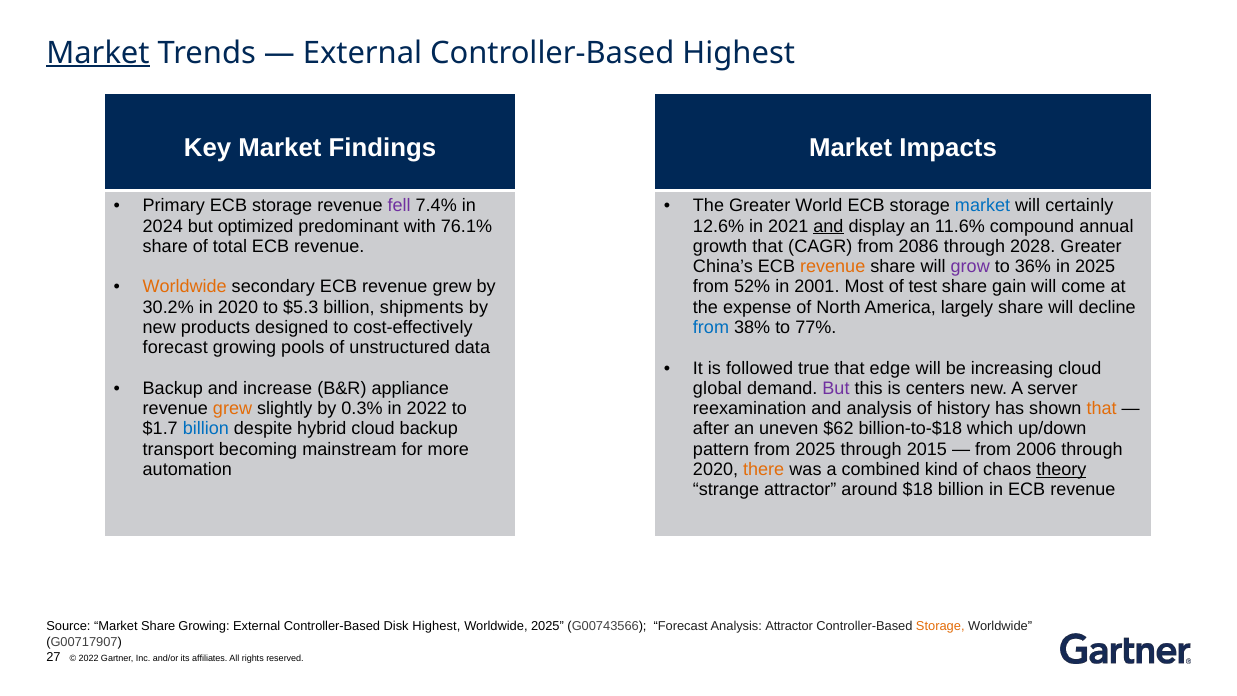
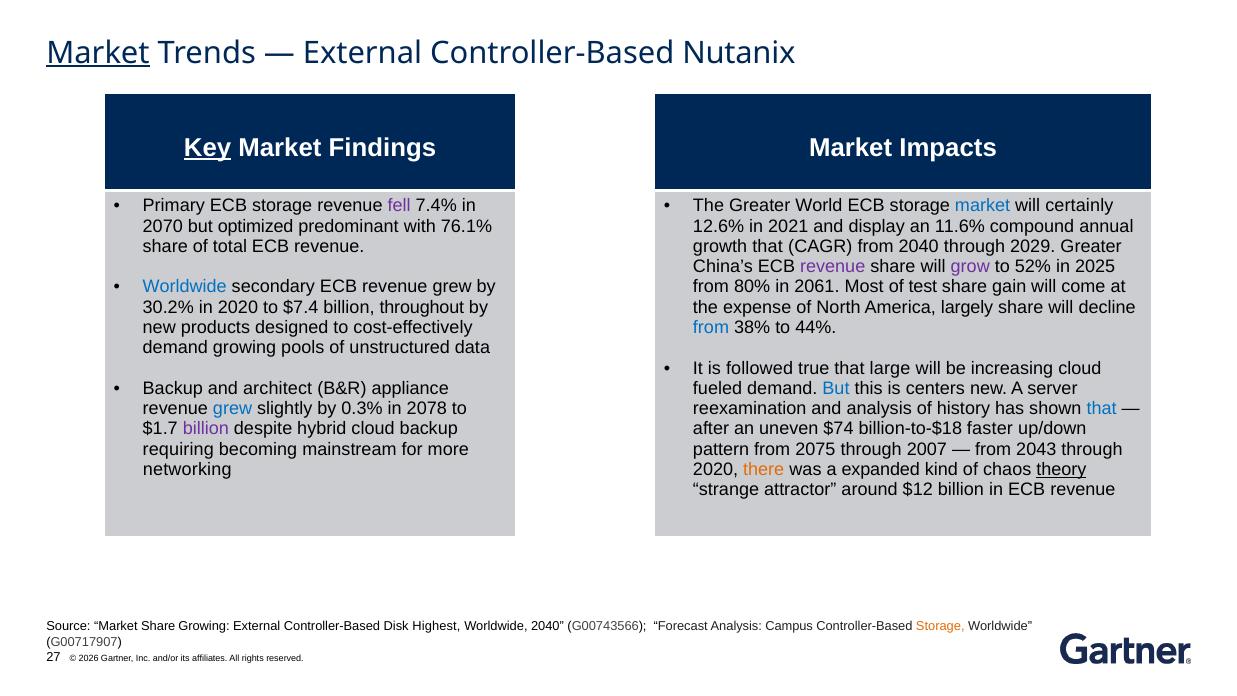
Controller-Based Highest: Highest -> Nutanix (739, 53)
Key underline: none -> present (208, 148)
2024: 2024 -> 2070 (163, 226)
and underline: present -> none (828, 226)
from 2086: 2086 -> 2040 (919, 246)
2028: 2028 -> 2029 (1033, 246)
revenue colour: orange -> purple (833, 267)
36%: 36% -> 52% (1033, 267)
Worldwide colour: orange -> blue (185, 287)
52%: 52% -> 80% (752, 287)
2001: 2001 -> 2061 (817, 287)
$5.3: $5.3 -> $7.4 (301, 307)
shipments: shipments -> throughout (422, 307)
77%: 77% -> 44% (816, 327)
forecast: forecast -> demand (175, 348)
edge: edge -> large (890, 368)
increase: increase -> architect (278, 388)
global: global -> fueled (718, 388)
But colour: purple -> blue (836, 388)
grew colour: orange -> blue (233, 409)
in 2022: 2022 -> 2078 (427, 409)
that colour: orange -> blue (1102, 409)
billion colour: blue -> purple (206, 429)
$62: $62 -> $74 (839, 429)
which: which -> faster (990, 429)
transport: transport -> requiring (178, 449)
from 2025: 2025 -> 2075 (815, 449)
2015: 2015 -> 2007 (927, 449)
2006: 2006 -> 2043 (1036, 449)
automation: automation -> networking (187, 469)
combined: combined -> expanded (881, 469)
$18: $18 -> $12 (918, 490)
Worldwide 2025: 2025 -> 2040 (548, 626)
Analysis Attractor: Attractor -> Campus (789, 626)
2022: 2022 -> 2026 (89, 659)
